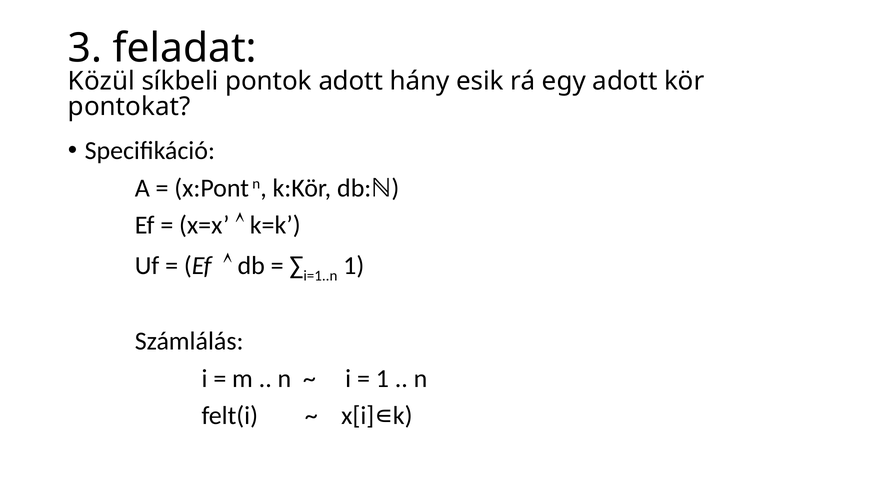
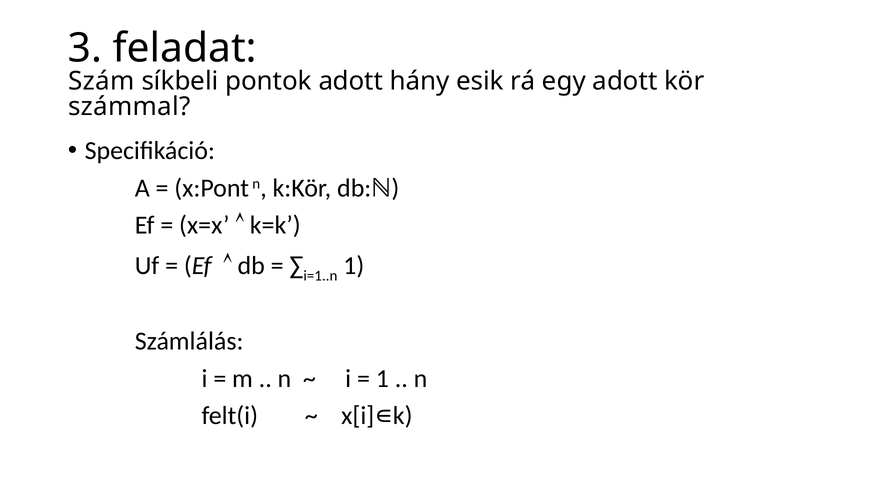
Közül: Közül -> Szám (101, 81)
pontokat: pontokat -> számmal (129, 107)
